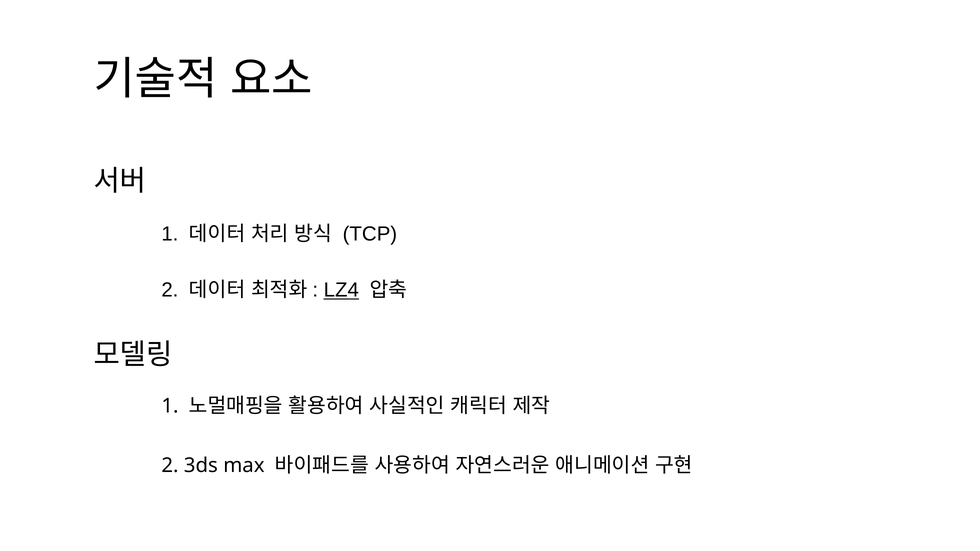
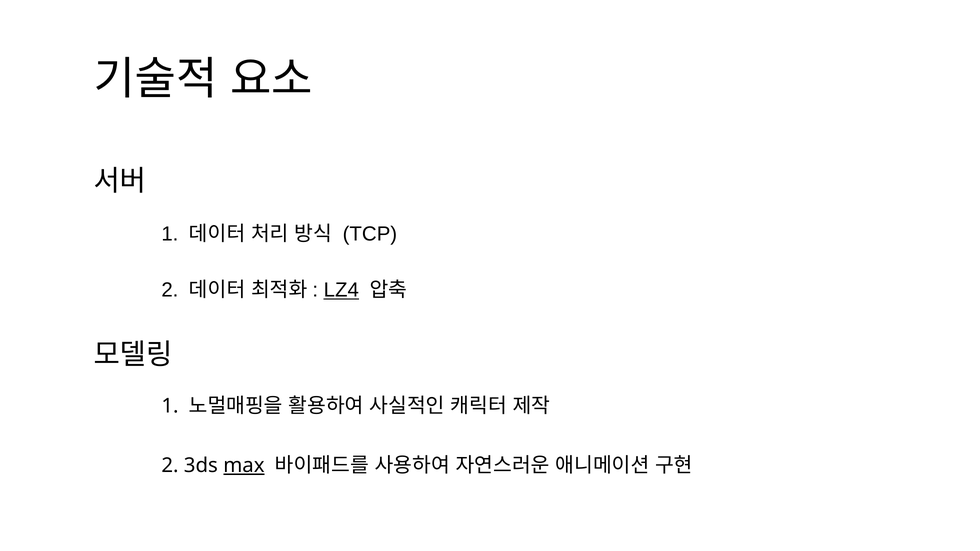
max underline: none -> present (244, 466)
